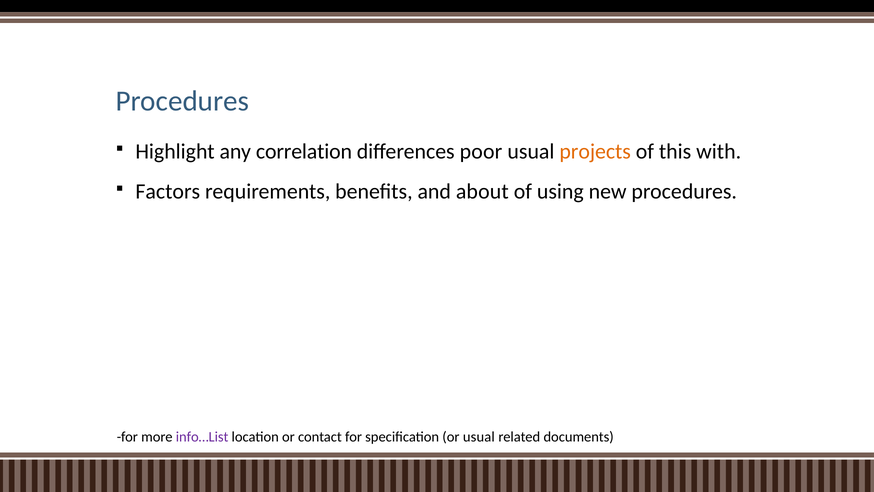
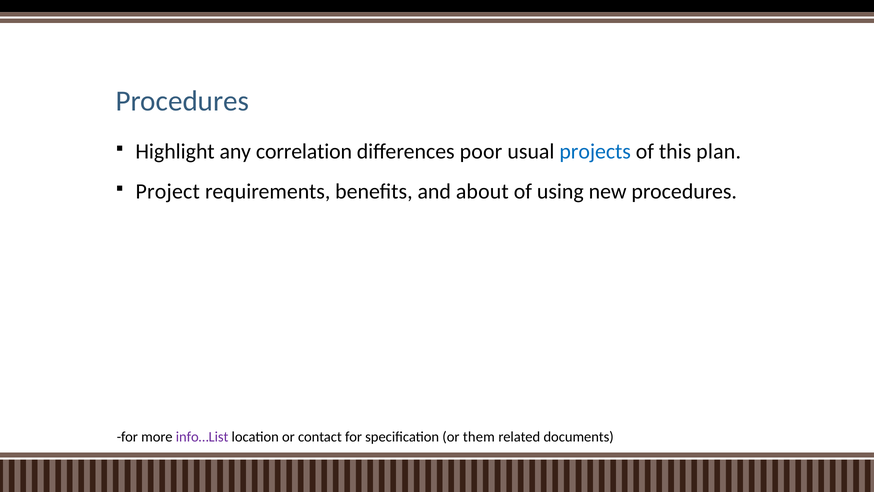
projects colour: orange -> blue (595, 152)
with: with -> plan (719, 152)
Factors: Factors -> Project (168, 192)
or usual: usual -> them (479, 437)
